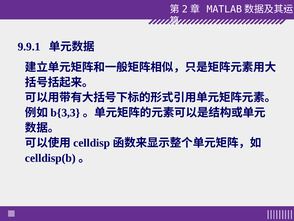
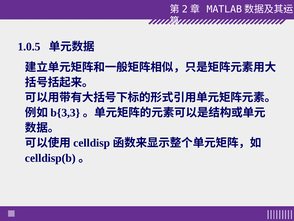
9.9.1: 9.9.1 -> 1.0.5 (29, 47)
